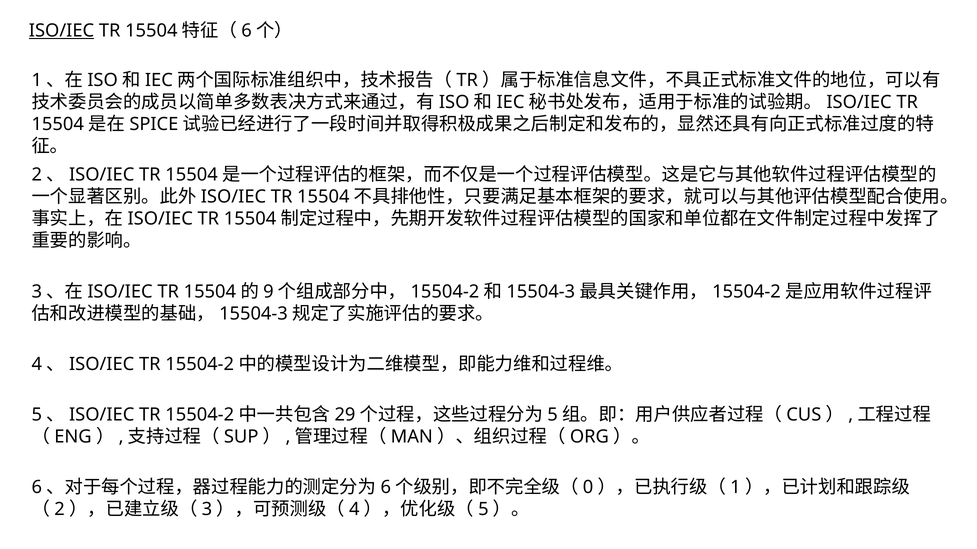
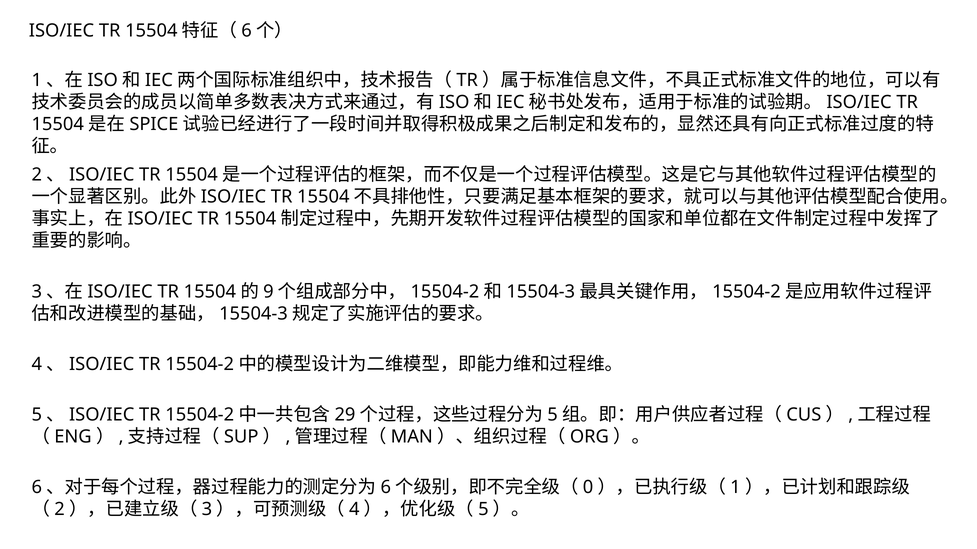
ISO/IEC underline: present -> none (61, 31)
